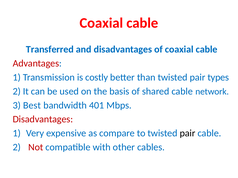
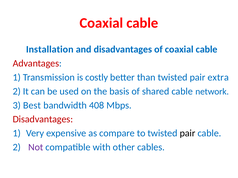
Transferred: Transferred -> Installation (50, 49)
types: types -> extra (218, 78)
401: 401 -> 408 (97, 106)
Not colour: red -> purple (36, 148)
